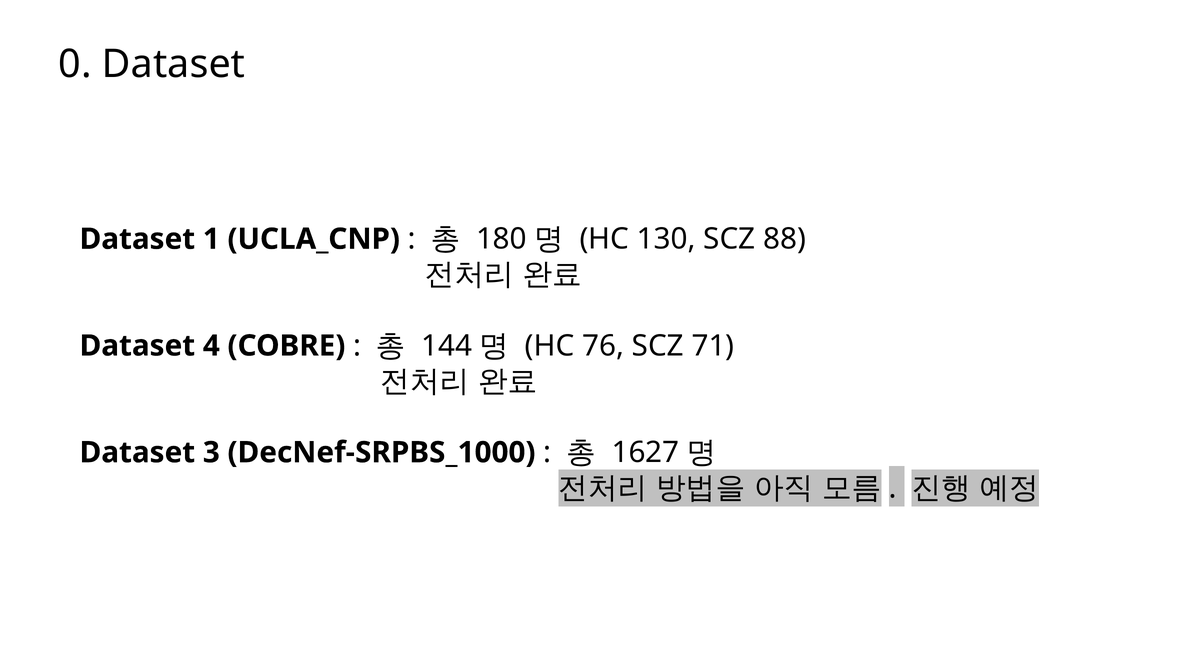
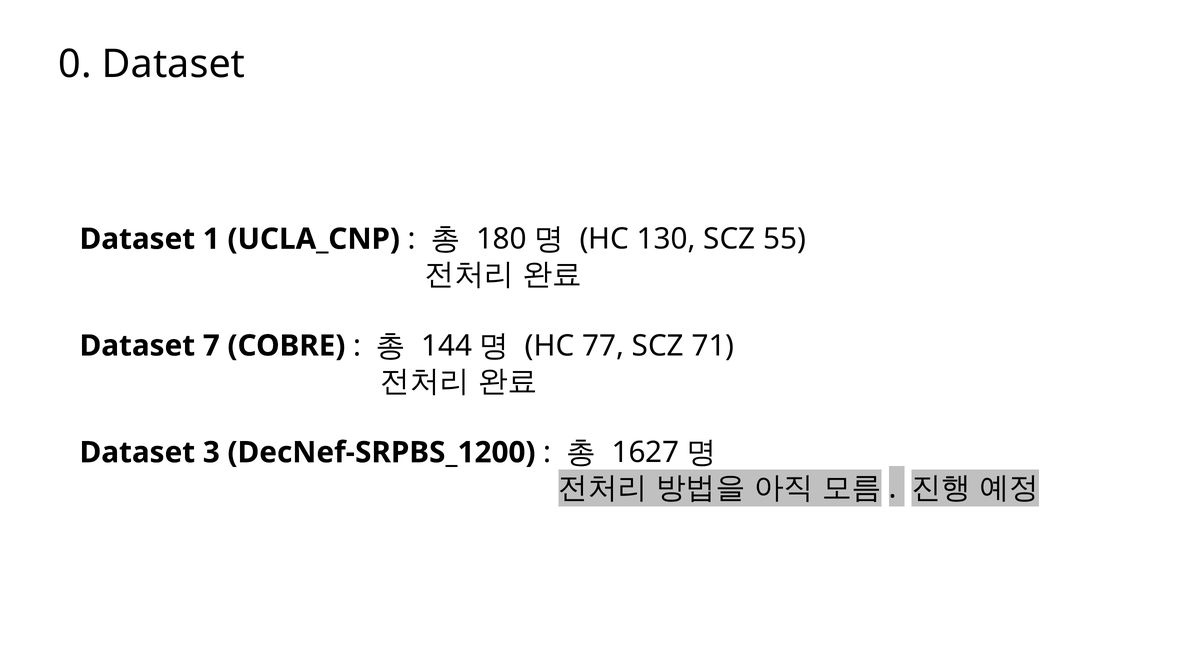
88: 88 -> 55 (785, 239)
4: 4 -> 7 (211, 346)
76: 76 -> 77 (603, 346)
DecNef-SRPBS_1000: DecNef-SRPBS_1000 -> DecNef-SRPBS_1200 (382, 453)
